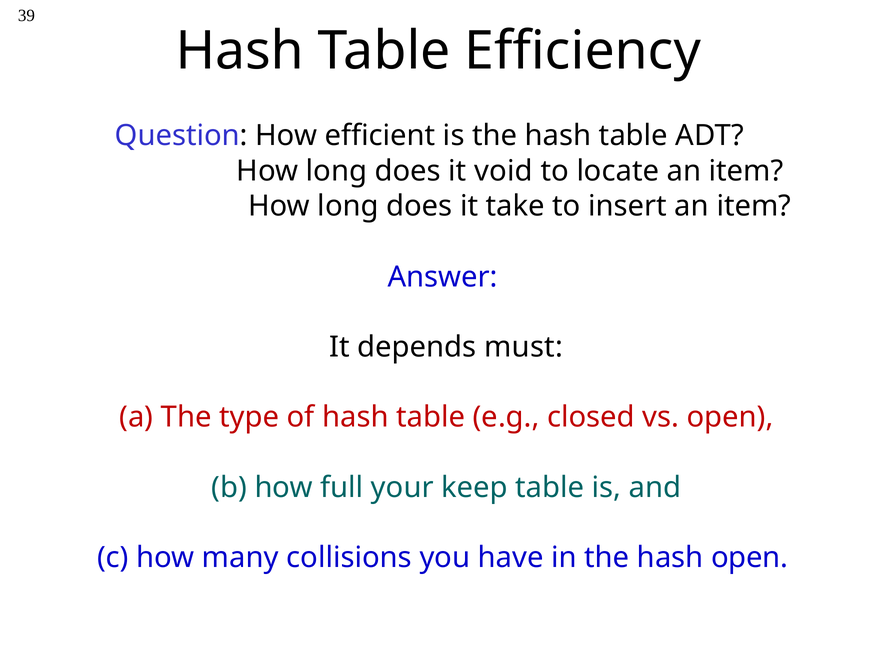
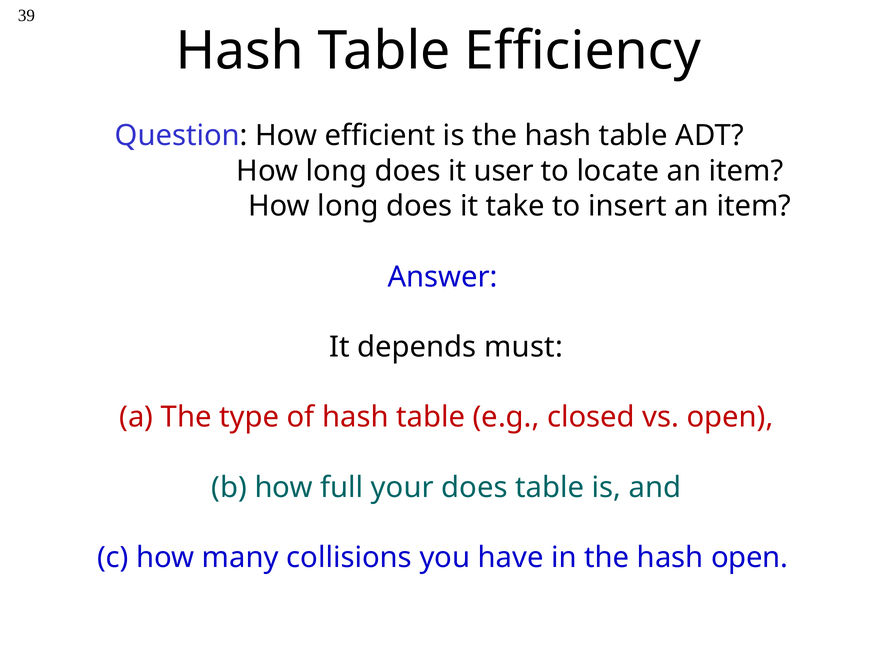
void: void -> user (504, 171)
your keep: keep -> does (474, 487)
